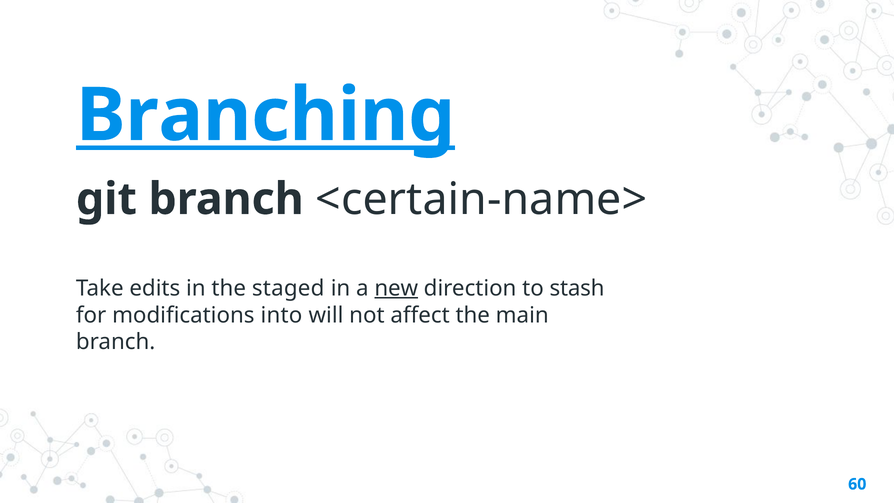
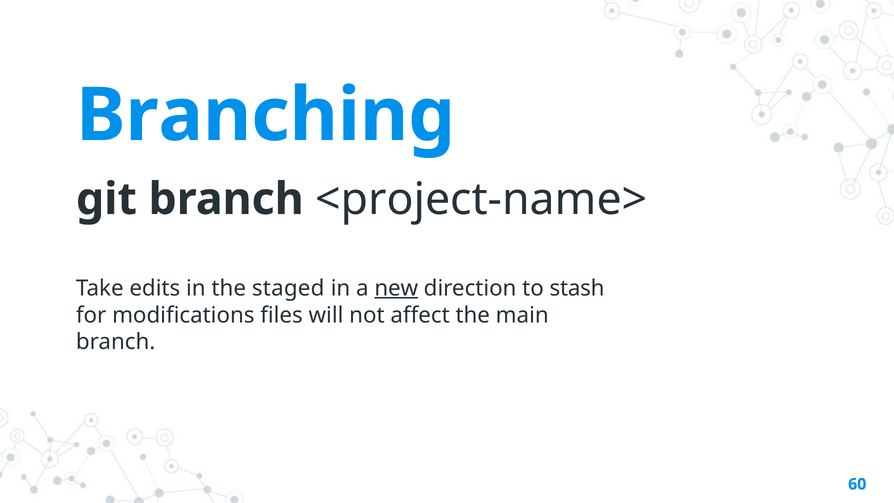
Branching underline: present -> none (266, 115)
<certain-name>: <certain-name> -> <project-name> (481, 199)
into: into -> files (282, 315)
